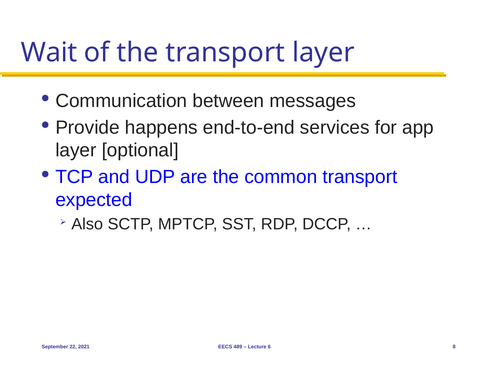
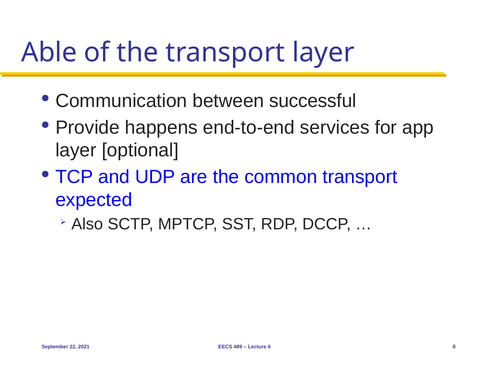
Wait: Wait -> Able (49, 52)
messages: messages -> successful (313, 101)
